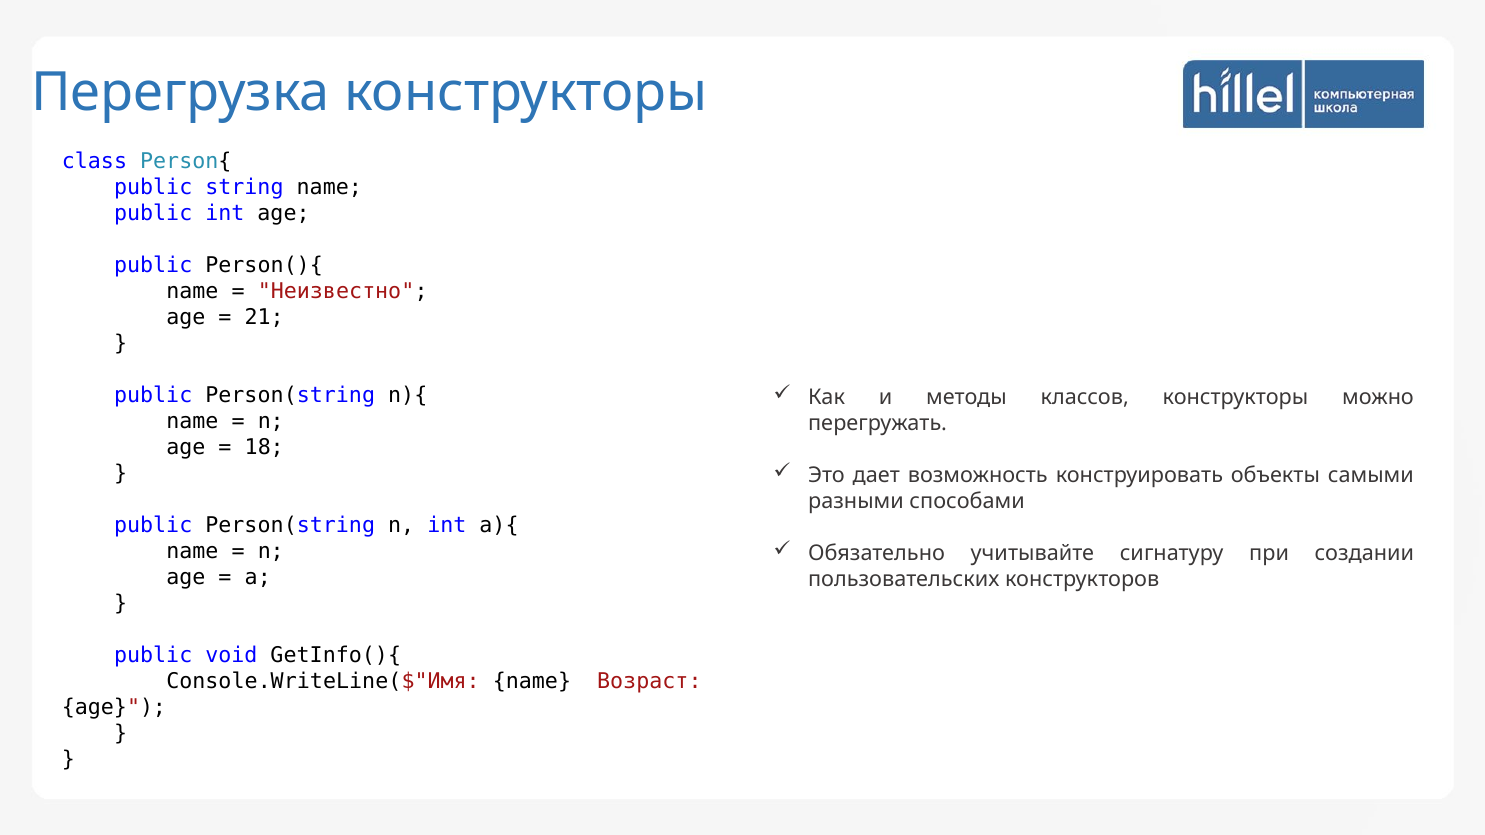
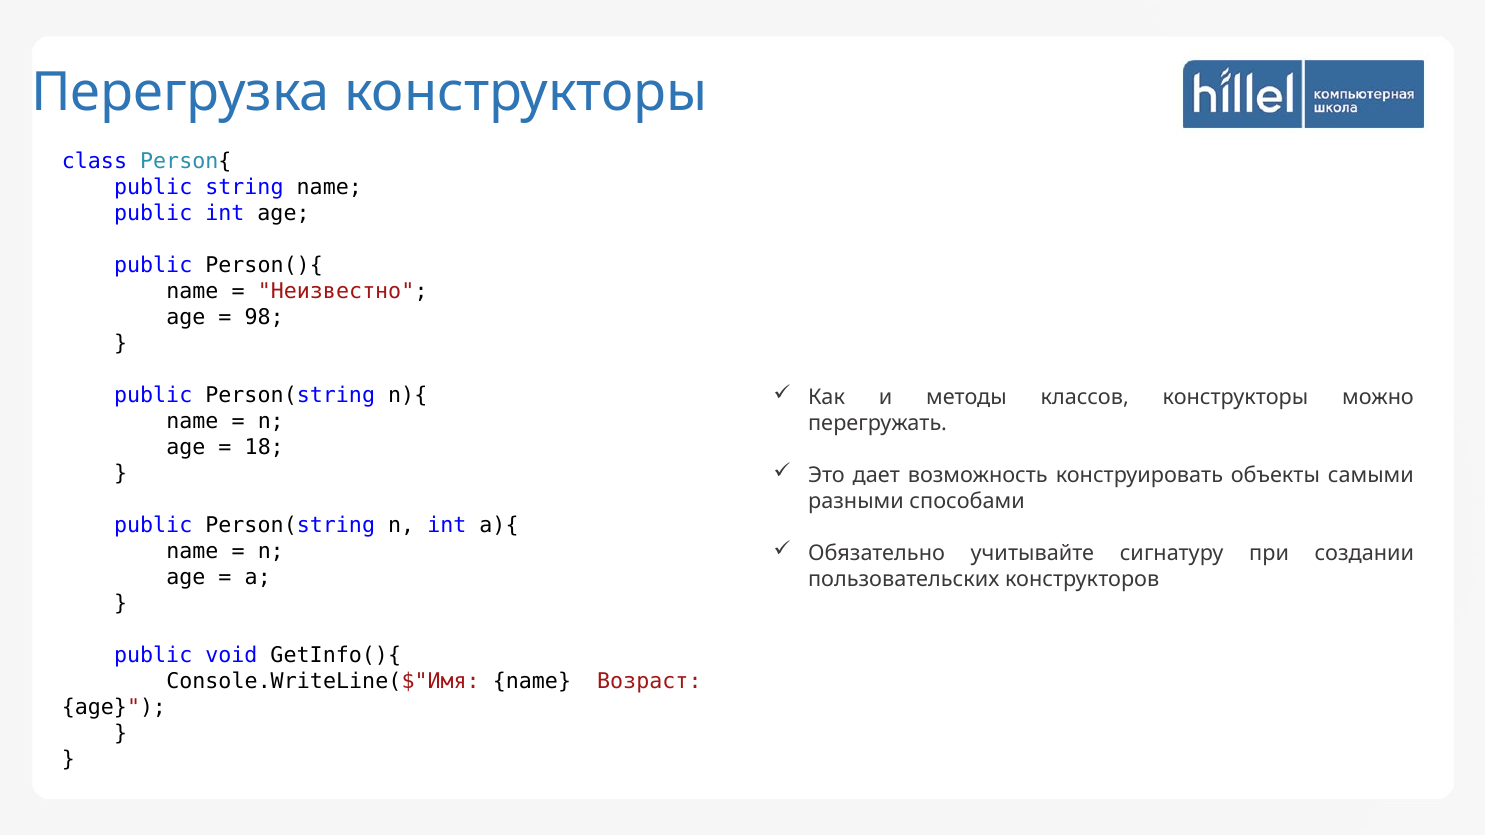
21: 21 -> 98 (264, 318)
